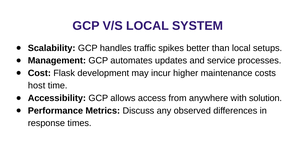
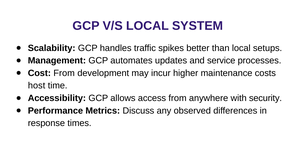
Cost Flask: Flask -> From (64, 73)
solution: solution -> security (265, 98)
